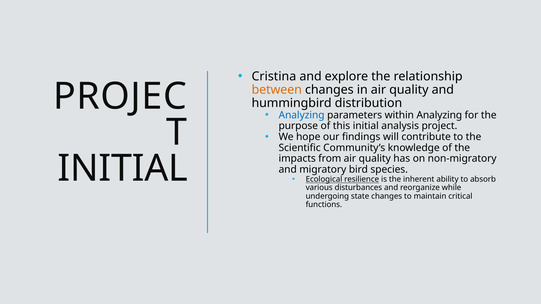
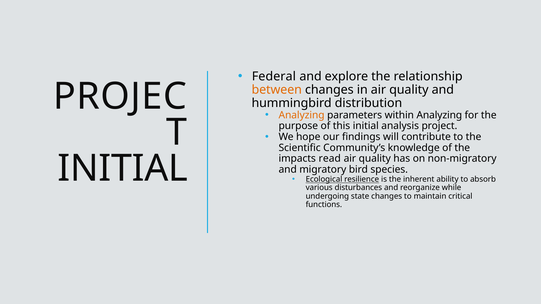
Cristina: Cristina -> Federal (274, 76)
Analyzing colour: blue -> orange (302, 115)
from: from -> read (330, 159)
